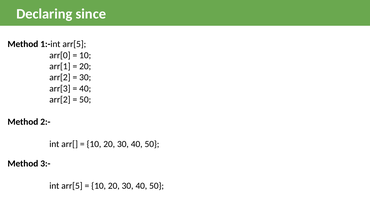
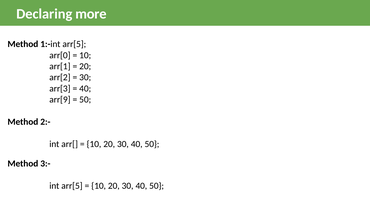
since: since -> more (91, 14)
arr[2: arr[2 -> arr[9 (60, 100)
